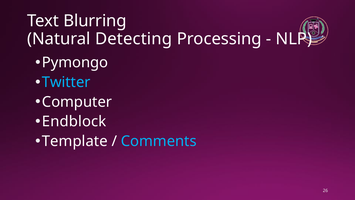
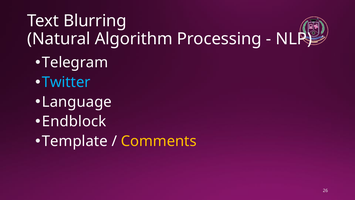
Detecting: Detecting -> Algorithm (134, 39)
Pymongo: Pymongo -> Telegram (75, 62)
Computer: Computer -> Language (77, 102)
Comments colour: light blue -> yellow (159, 141)
